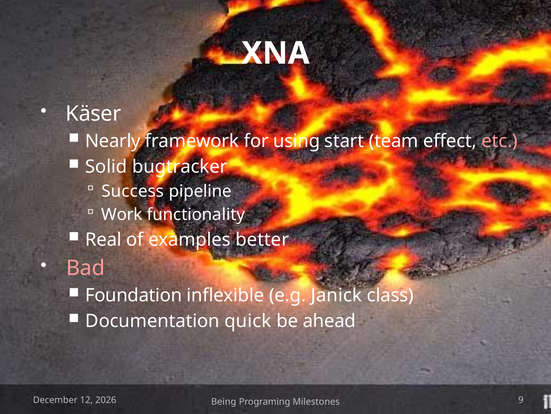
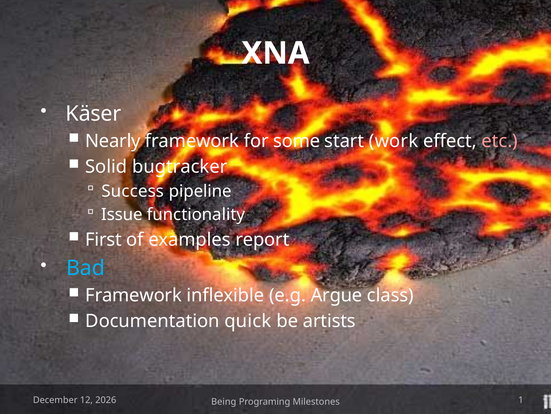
using: using -> some (297, 141)
team: team -> work (394, 141)
Work: Work -> Issue (122, 214)
Real: Real -> First (103, 239)
better: better -> report (262, 239)
Bad colour: pink -> light blue (86, 268)
Foundation: Foundation -> Framework (134, 295)
Janick: Janick -> Argue (337, 295)
ahead: ahead -> artists (329, 321)
9: 9 -> 1 (521, 400)
